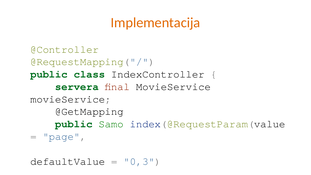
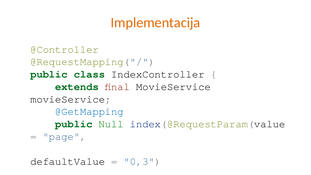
servera: servera -> extends (77, 87)
@GetMapping colour: black -> blue (89, 112)
Samo: Samo -> Null (111, 124)
